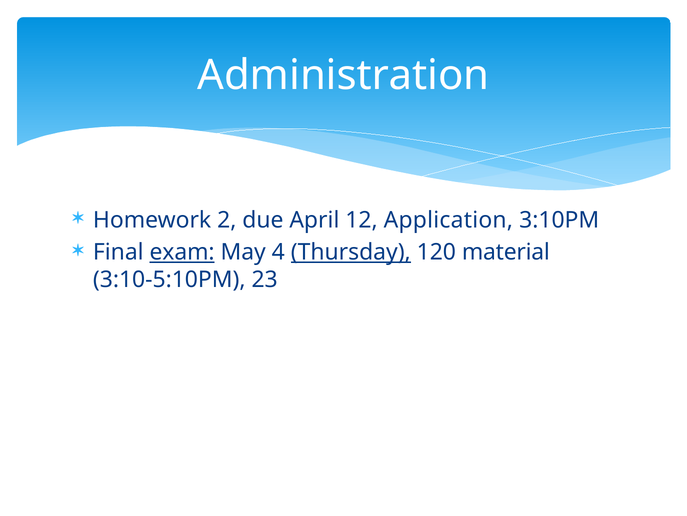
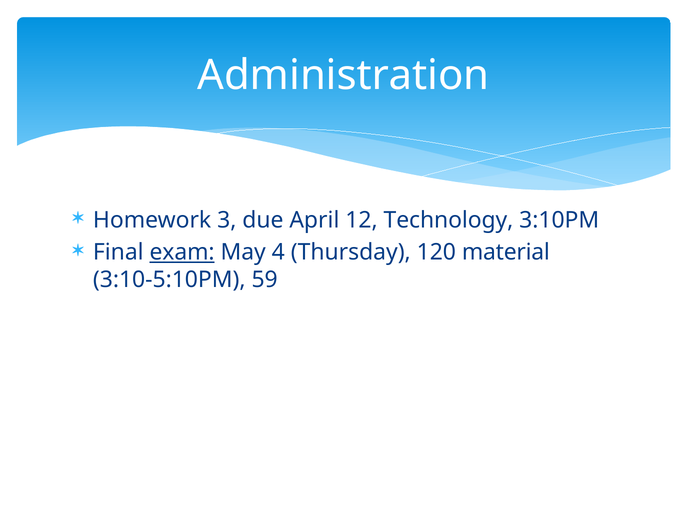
2: 2 -> 3 (227, 220)
Application: Application -> Technology (448, 220)
Thursday underline: present -> none (351, 252)
23: 23 -> 59 (265, 279)
